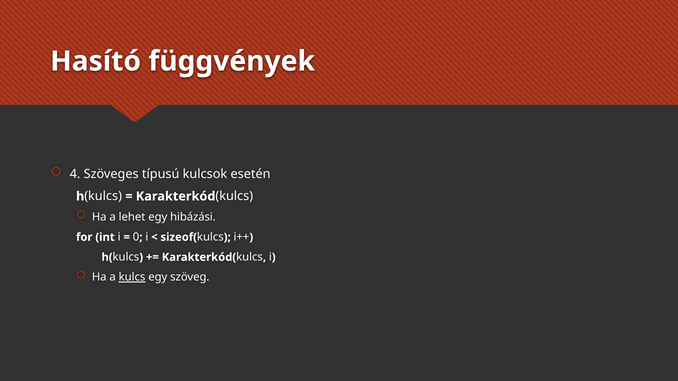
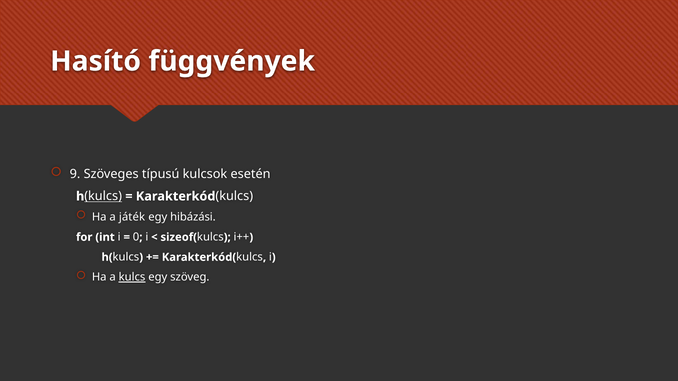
4: 4 -> 9 (75, 174)
kulcs underline: none -> present (103, 196)
lehet: lehet -> játék (132, 217)
